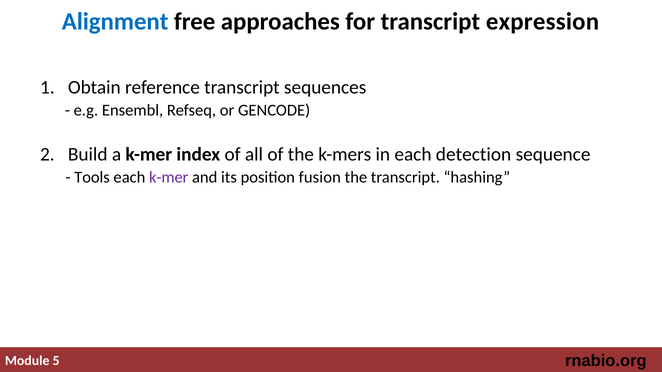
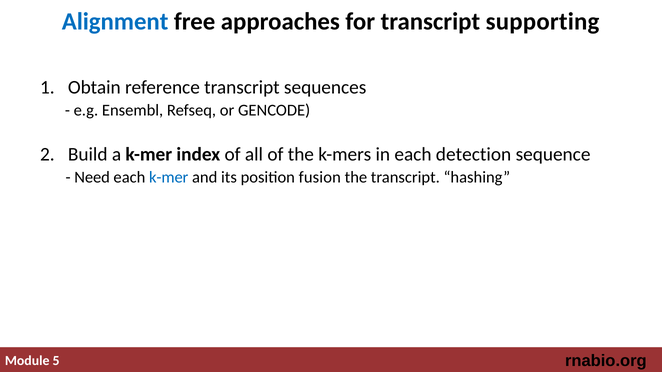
expression: expression -> supporting (543, 22)
Tools: Tools -> Need (92, 177)
k-mer colour: purple -> blue (169, 177)
